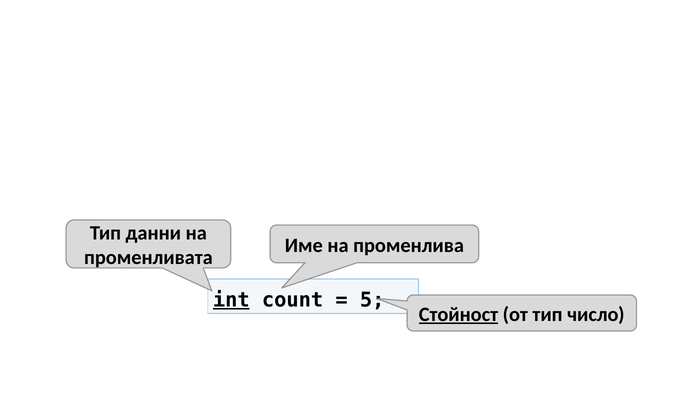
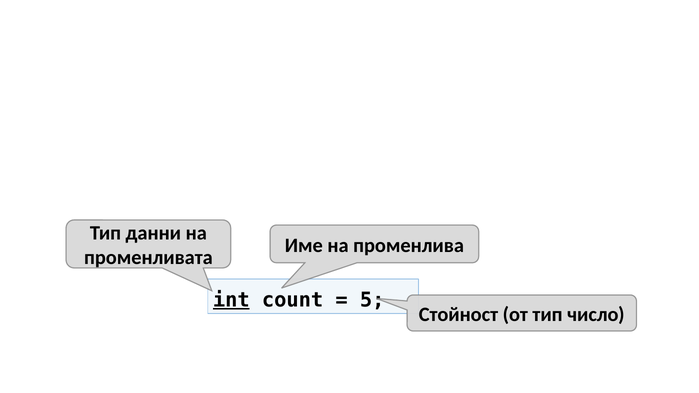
Стойност underline: present -> none (458, 315)
